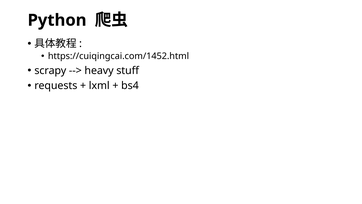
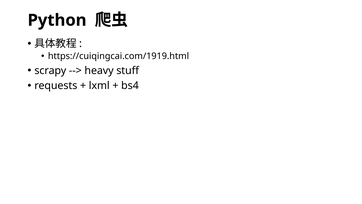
https://cuiqingcai.com/1452.html: https://cuiqingcai.com/1452.html -> https://cuiqingcai.com/1919.html (118, 56)
